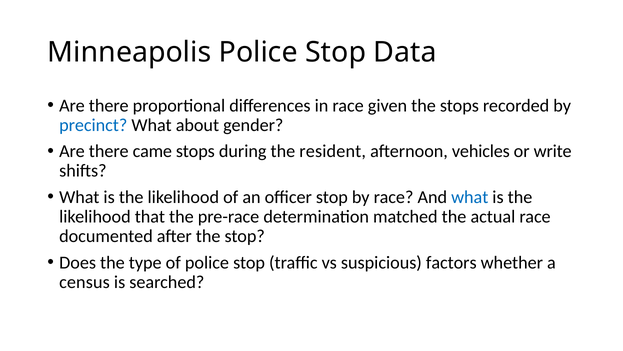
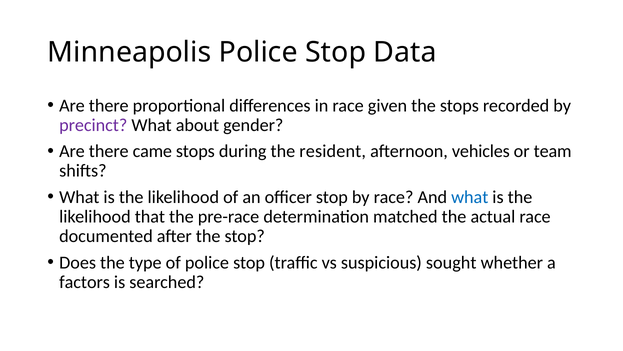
precinct colour: blue -> purple (93, 125)
write: write -> team (553, 151)
factors: factors -> sought (451, 262)
census: census -> factors (85, 282)
